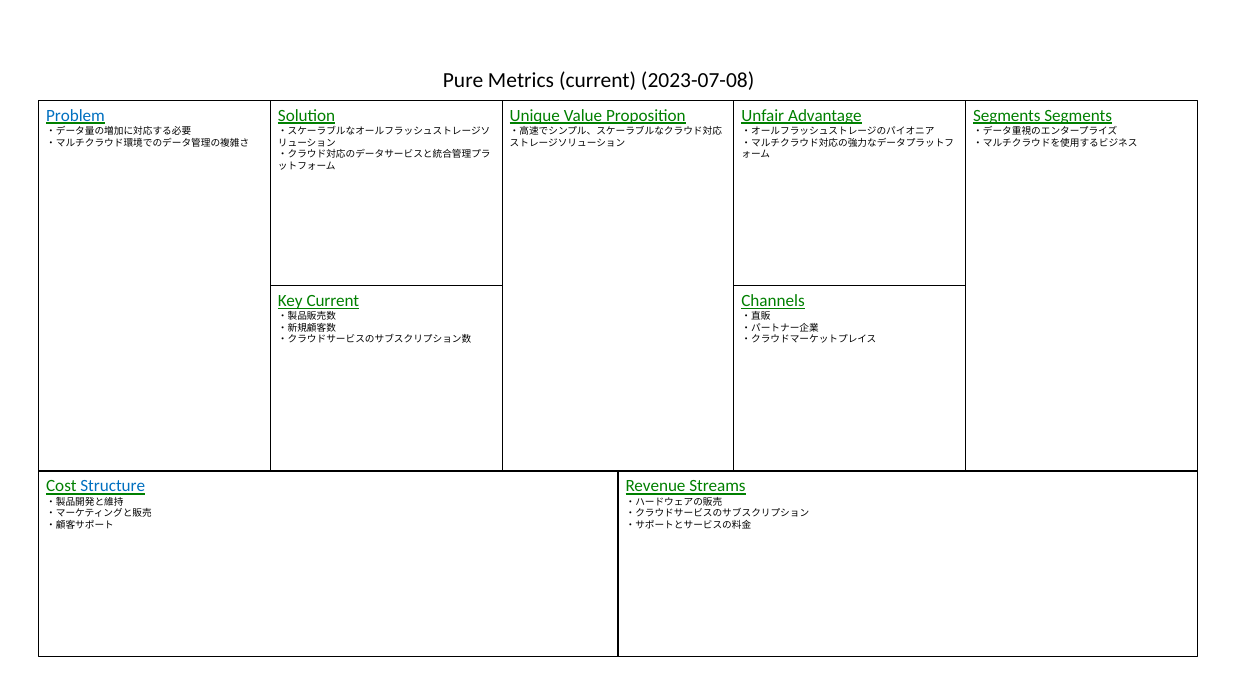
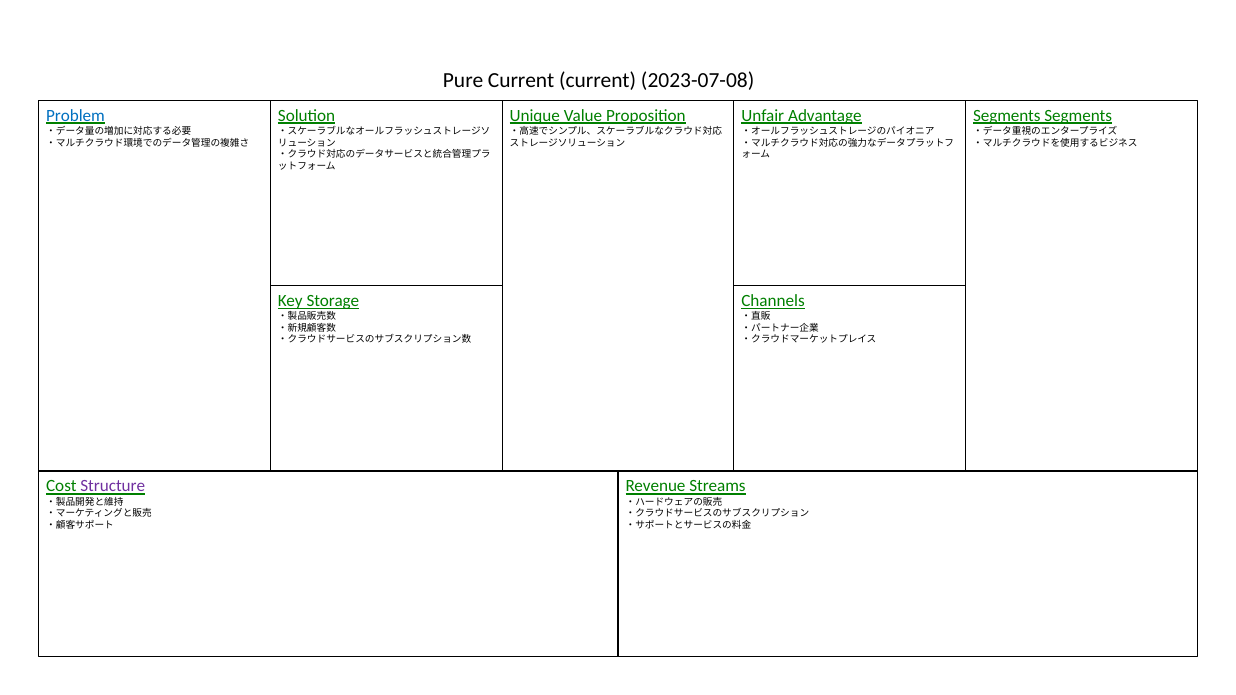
Pure Metrics: Metrics -> Current (521, 80)
Key Current: Current -> Storage (333, 301)
Structure colour: blue -> purple (113, 486)
